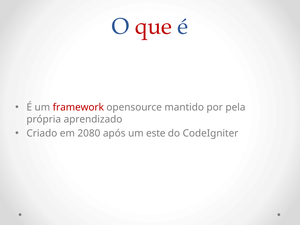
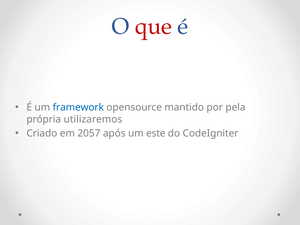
framework colour: red -> blue (78, 107)
aprendizado: aprendizado -> utilizaremos (93, 119)
2080: 2080 -> 2057 (89, 133)
